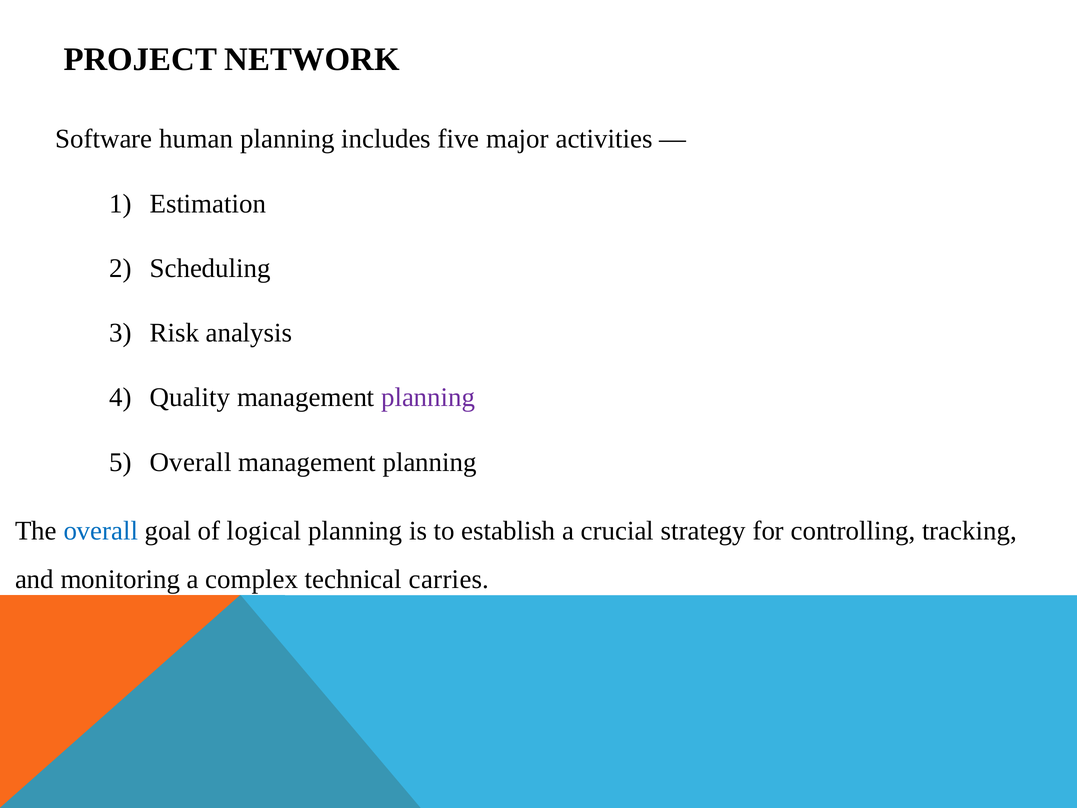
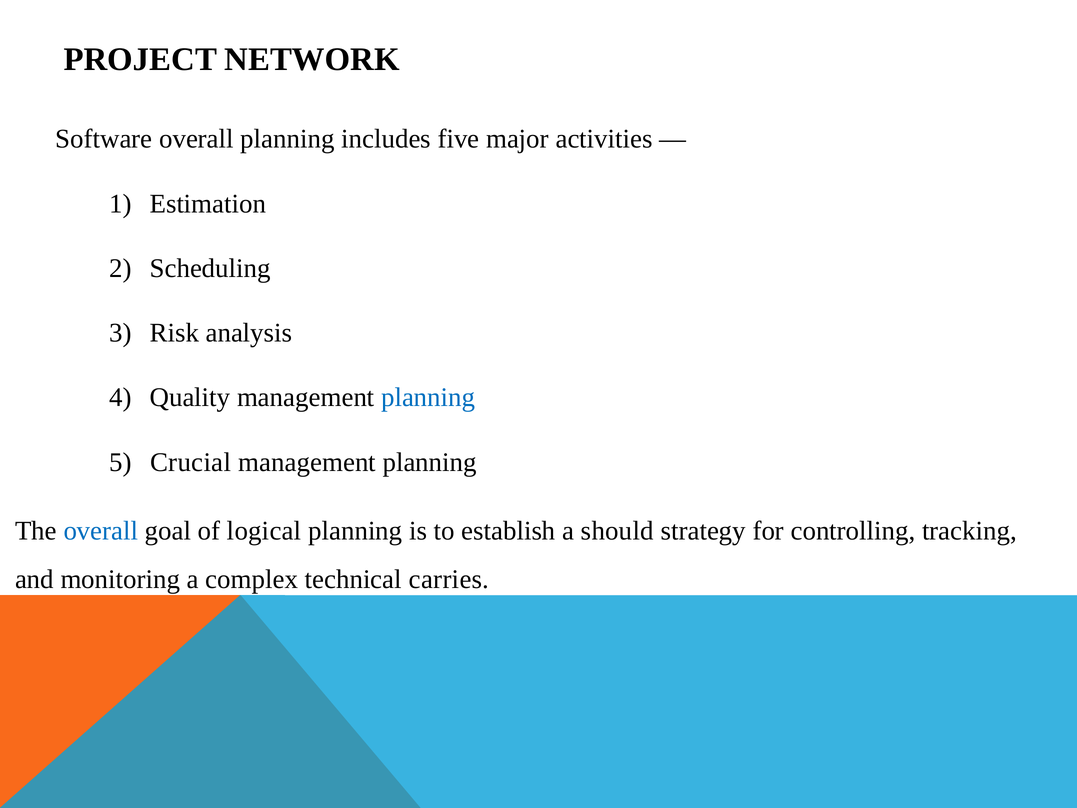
Software human: human -> overall (196, 139)
planning colour: purple -> blue (428, 397)
Overall: Overall -> Crucial (191, 462)
crucial: crucial -> should (617, 531)
